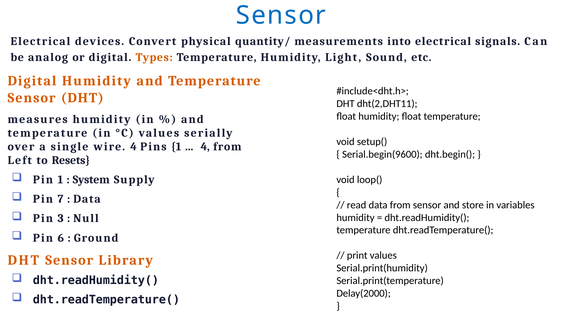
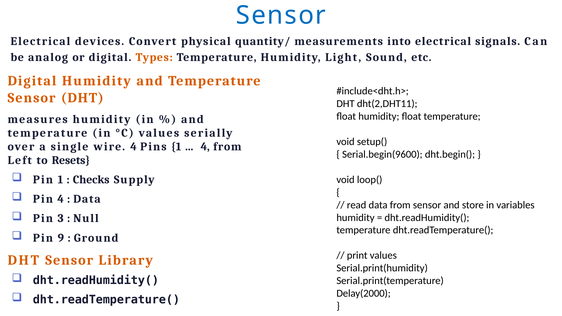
System: System -> Checks (91, 180)
Pin 7: 7 -> 4 (61, 199)
6: 6 -> 9 (61, 238)
